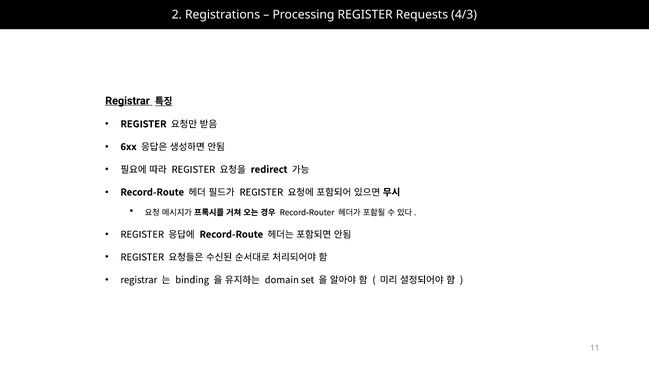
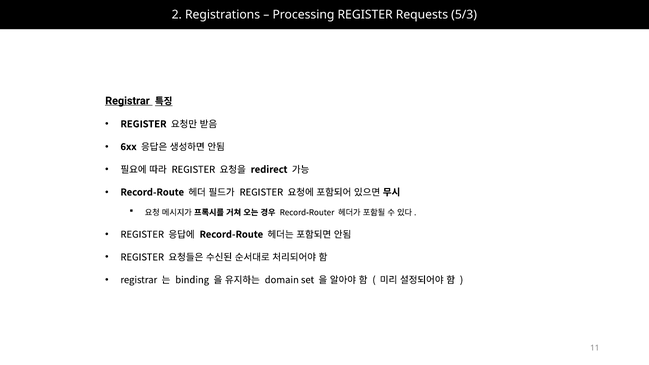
4/3: 4/3 -> 5/3 (464, 15)
